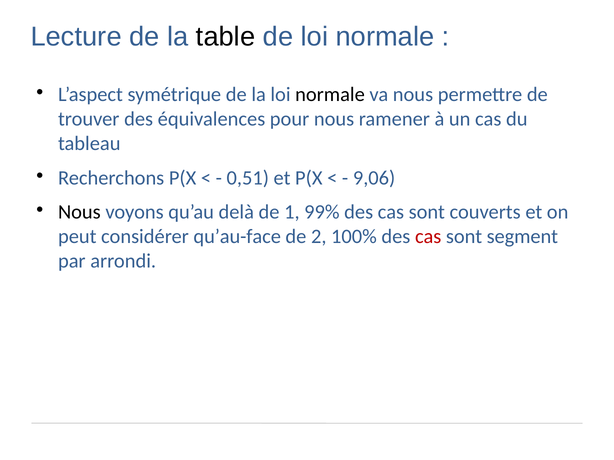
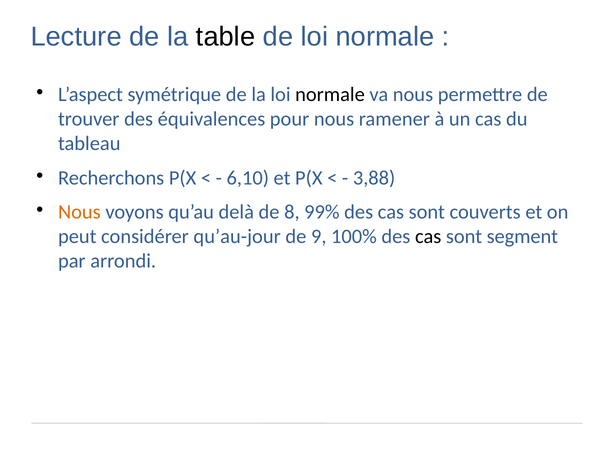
0,51: 0,51 -> 6,10 (248, 178)
9,06: 9,06 -> 3,88 (374, 178)
Nous colour: black -> orange (79, 212)
1: 1 -> 8 (292, 212)
qu’au-face: qu’au-face -> qu’au-jour (237, 237)
2: 2 -> 9 (319, 237)
cas colour: red -> black (428, 237)
